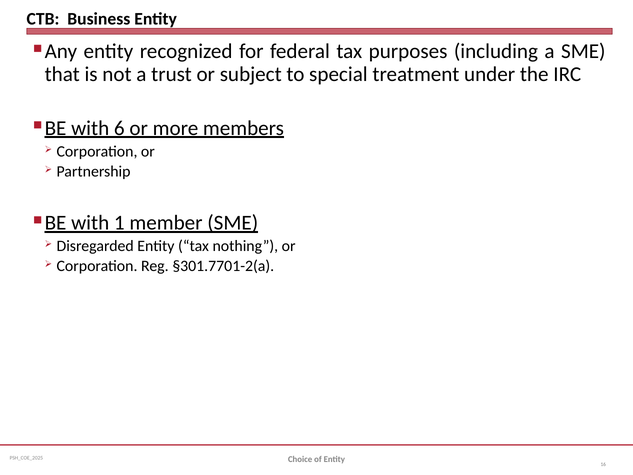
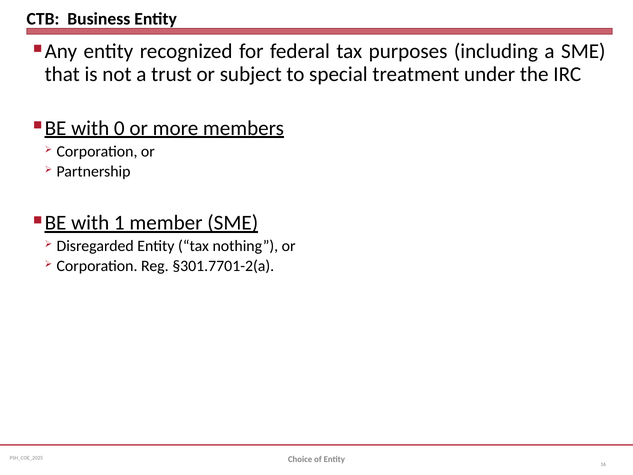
6: 6 -> 0 (119, 128)
